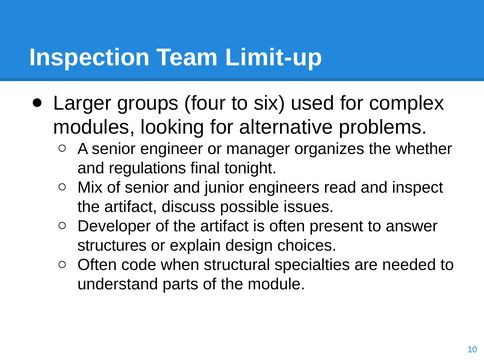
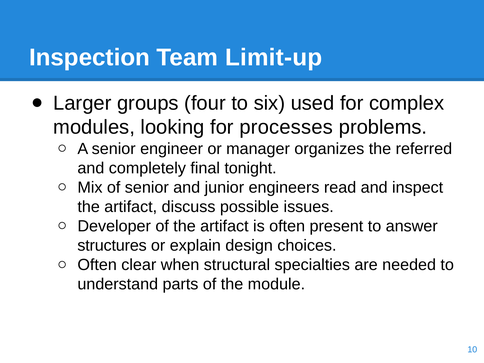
alternative: alternative -> processes (286, 127)
whether: whether -> referred (424, 149)
regulations: regulations -> completely (147, 168)
code: code -> clear (139, 265)
